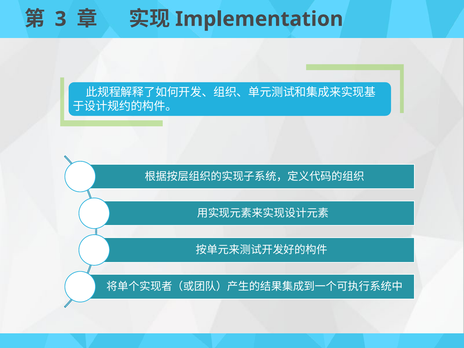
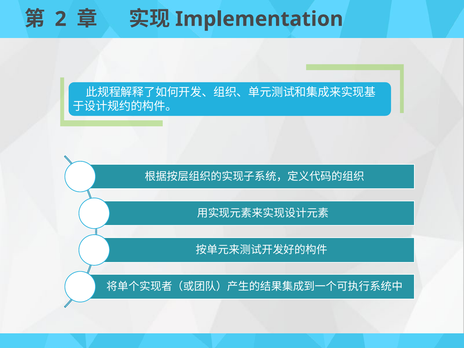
3: 3 -> 2 (61, 19)
